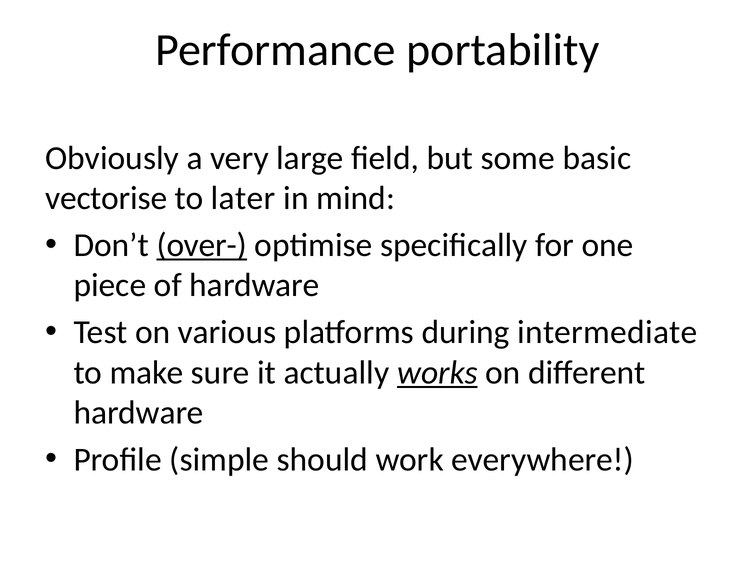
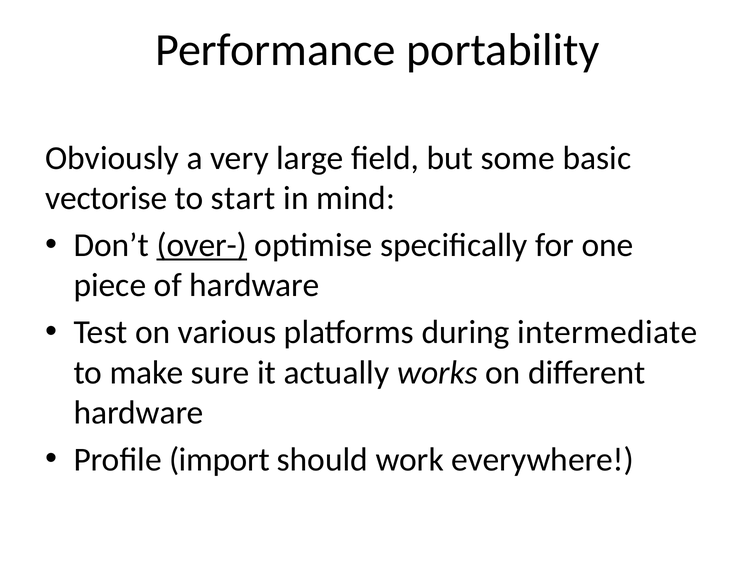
later: later -> start (243, 198)
works underline: present -> none (437, 373)
simple: simple -> import (219, 460)
